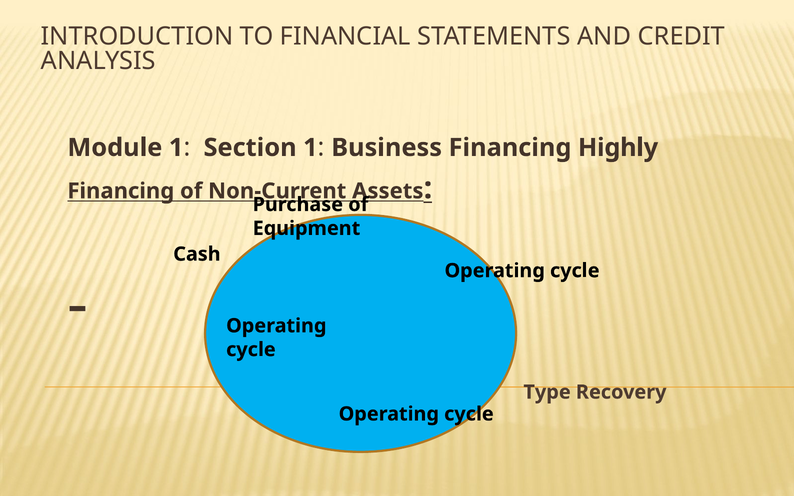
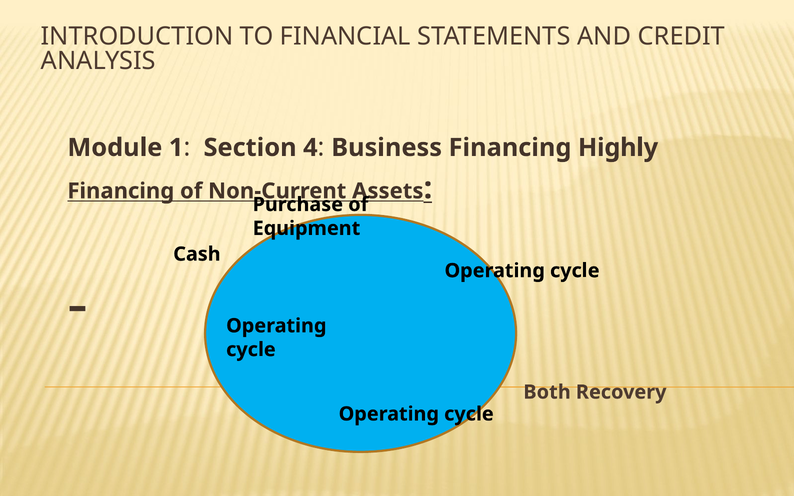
Section 1: 1 -> 4 (310, 148)
Type: Type -> Both (547, 392)
